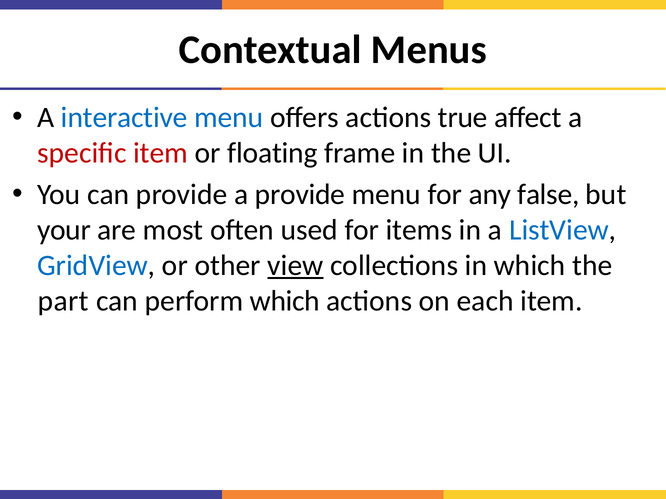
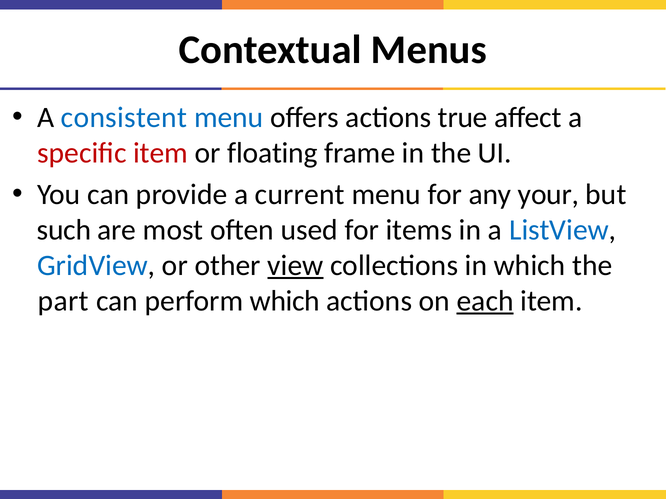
interactive: interactive -> consistent (124, 118)
a provide: provide -> current (300, 194)
false: false -> your (548, 194)
your: your -> such (64, 230)
each underline: none -> present (485, 301)
